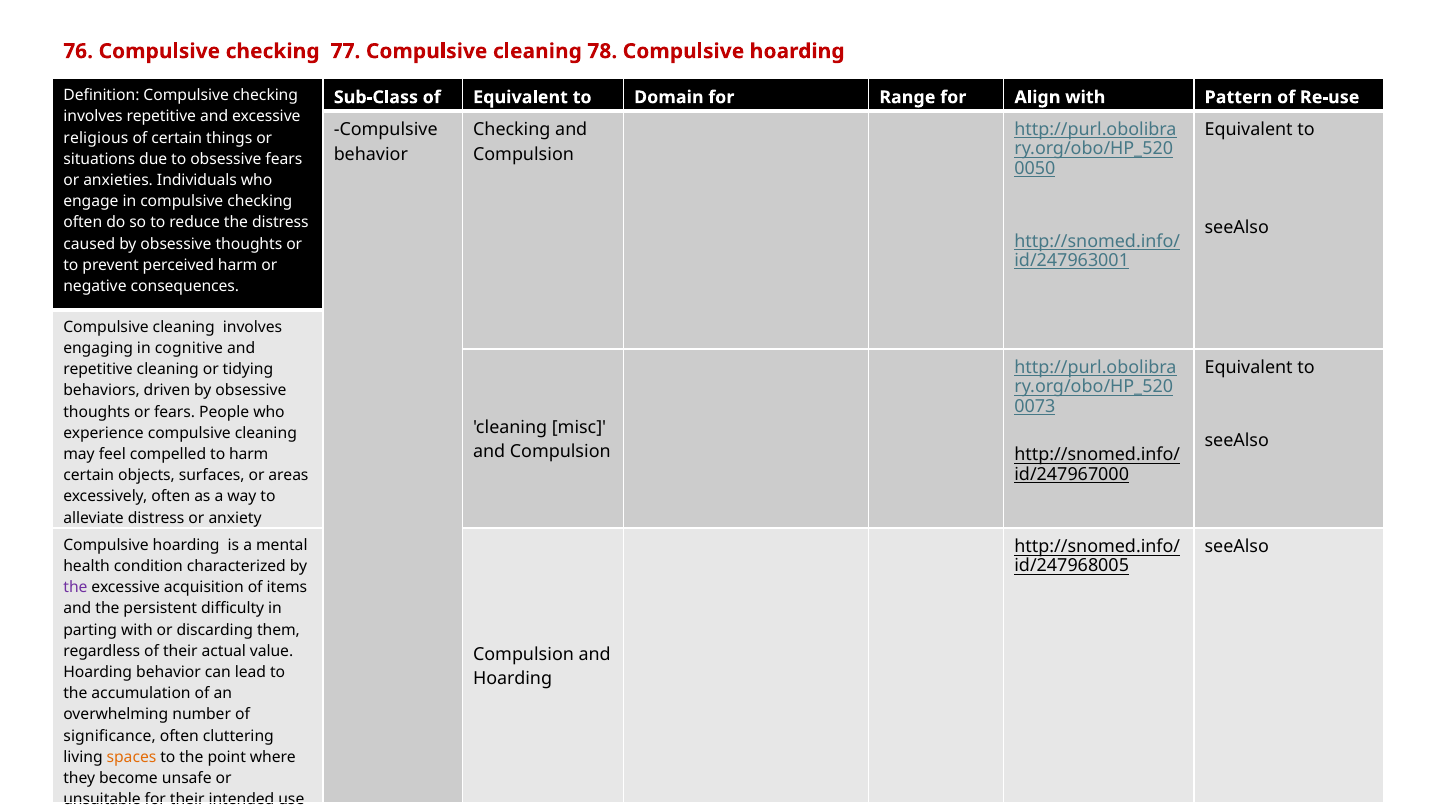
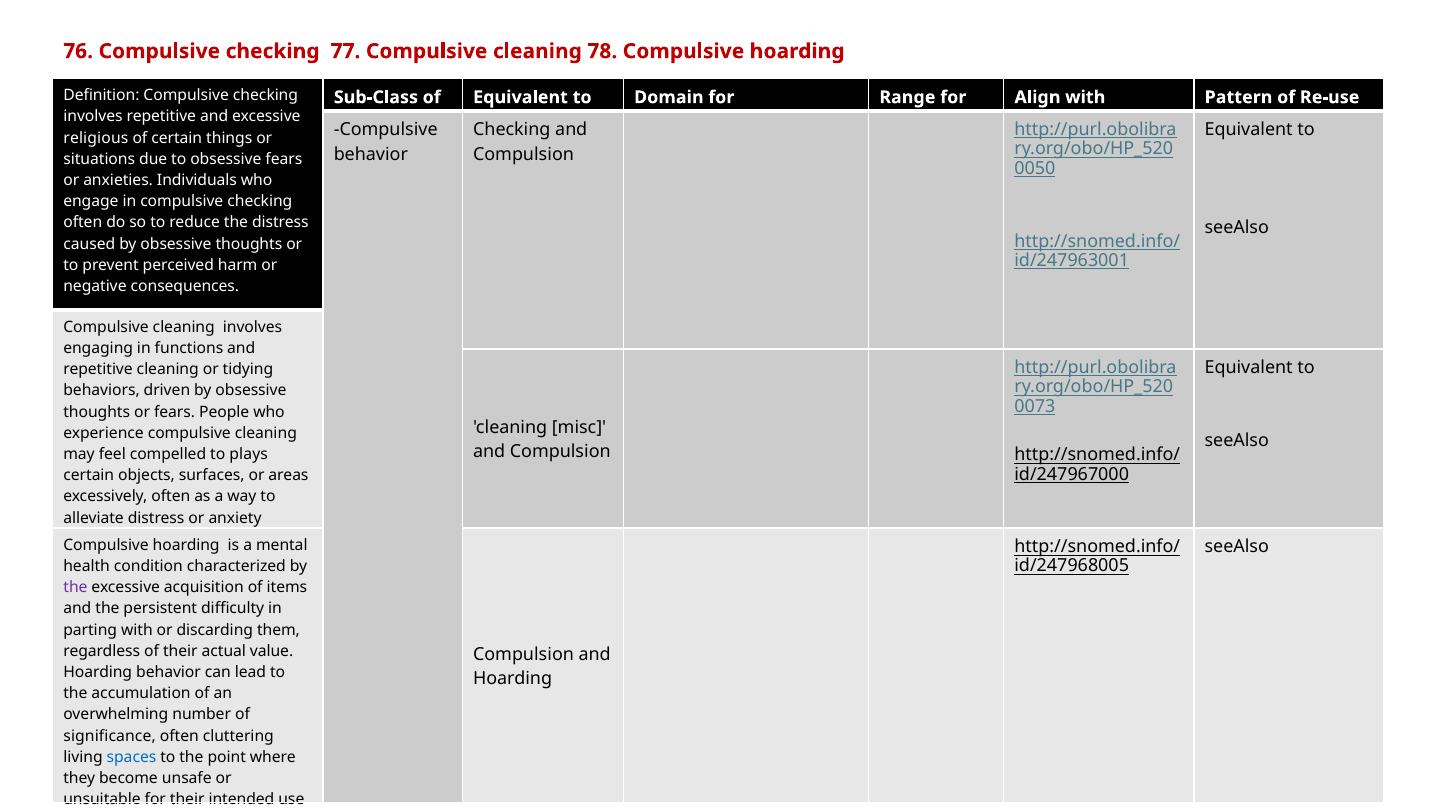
cognitive: cognitive -> functions (189, 348)
to harm: harm -> plays (249, 454)
spaces colour: orange -> blue (131, 757)
